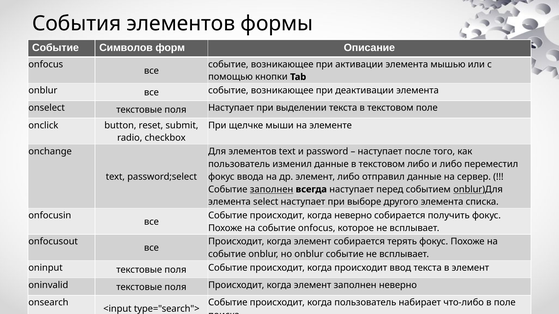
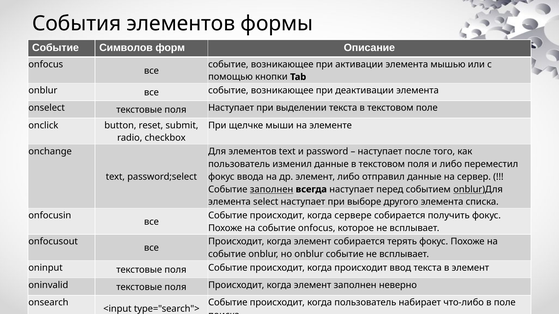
текстовом либо: либо -> поля (418, 164)
когда неверно: неверно -> сервере (353, 216)
